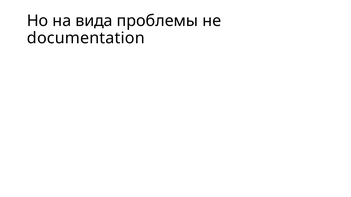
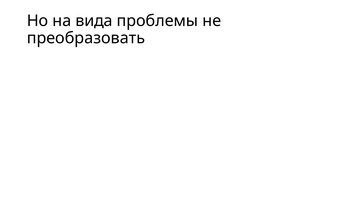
documentation: documentation -> преобразовать (86, 38)
